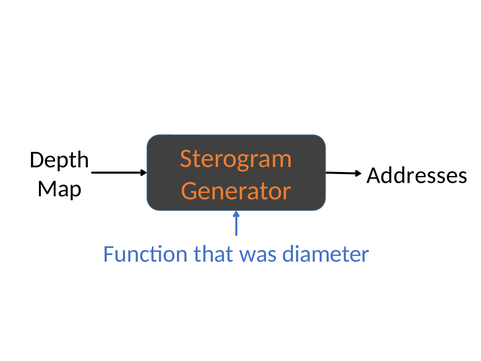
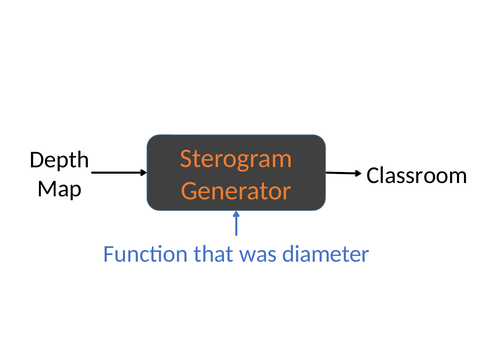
Addresses: Addresses -> Classroom (417, 175)
